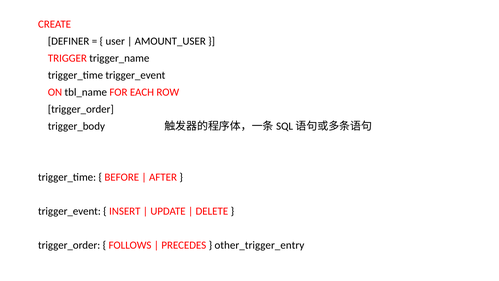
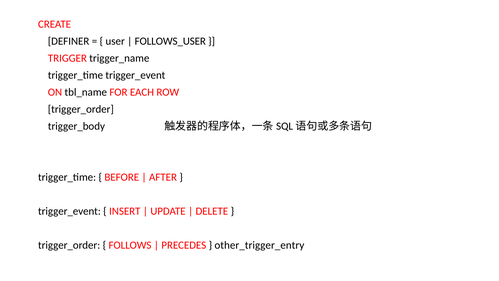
AMOUNT_USER: AMOUNT_USER -> FOLLOWS_USER (170, 41)
